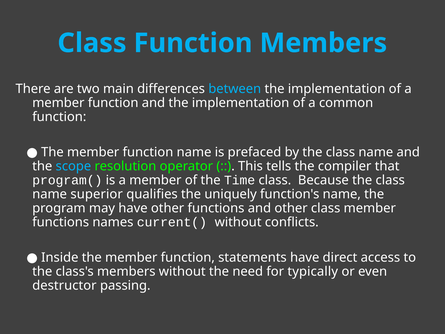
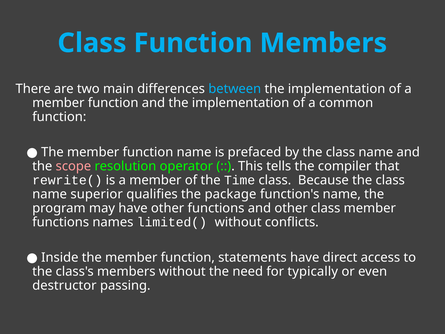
scope colour: light blue -> pink (73, 166)
program(: program( -> rewrite( (67, 180)
uniquely: uniquely -> package (231, 194)
current(: current( -> limited( (172, 222)
